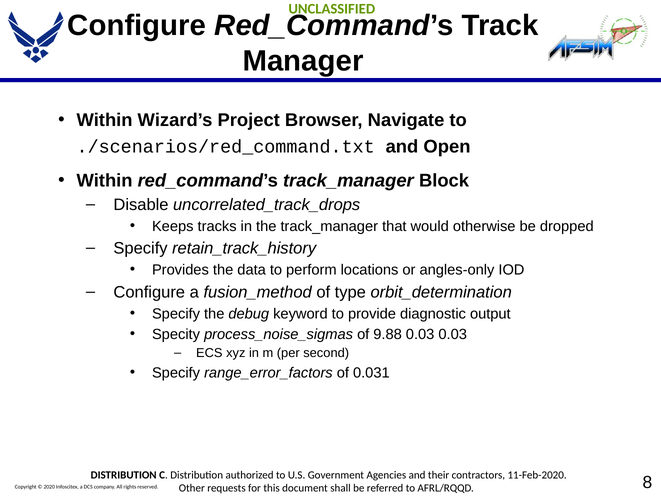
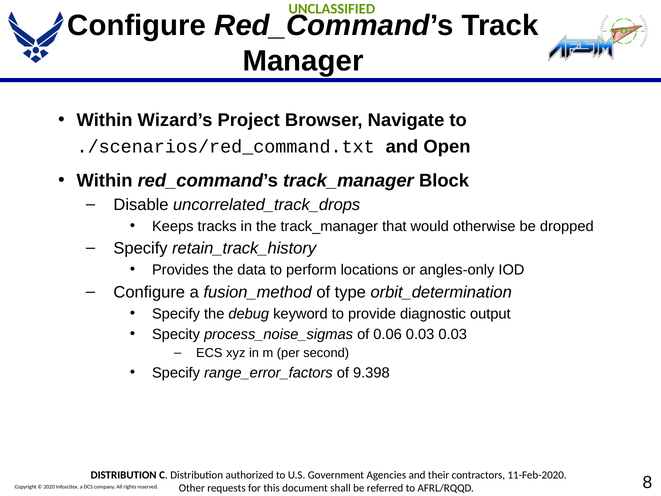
9.88: 9.88 -> 0.06 (388, 334)
0.031: 0.031 -> 9.398 (371, 373)
